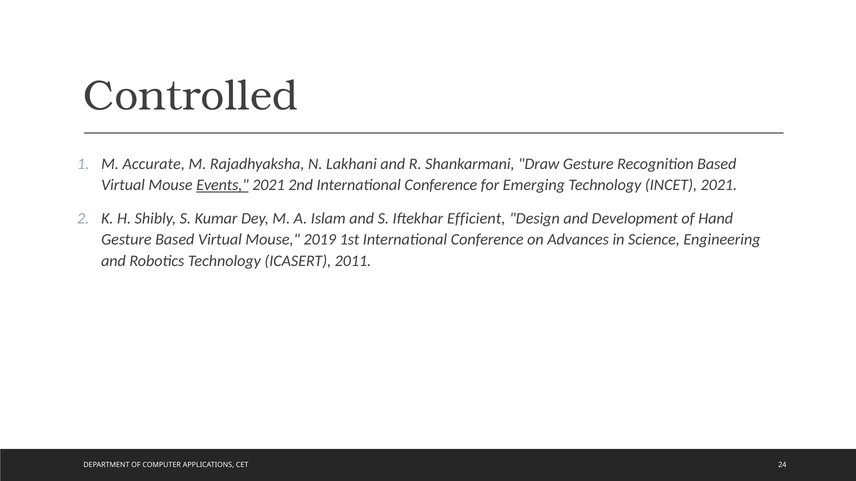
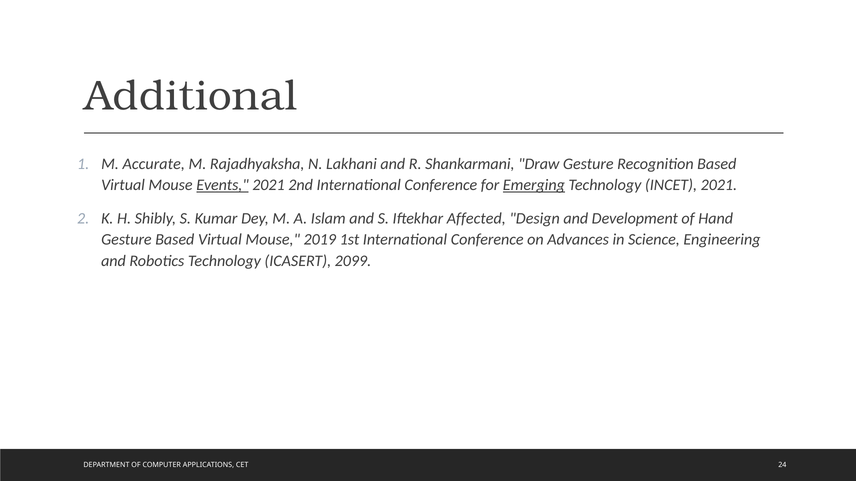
Controlled: Controlled -> Additional (191, 96)
Emerging underline: none -> present (534, 185)
Efficient: Efficient -> Affected (476, 219)
2011: 2011 -> 2099 (353, 261)
